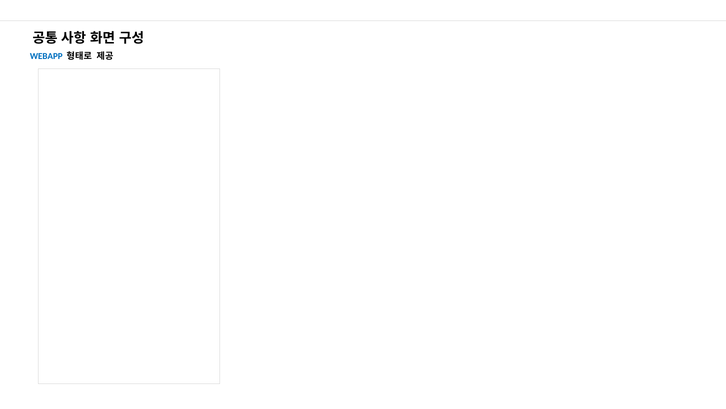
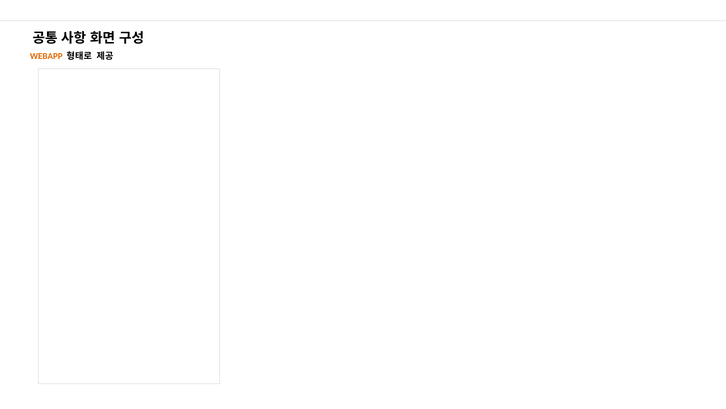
WEBAPP colour: blue -> orange (46, 56)
